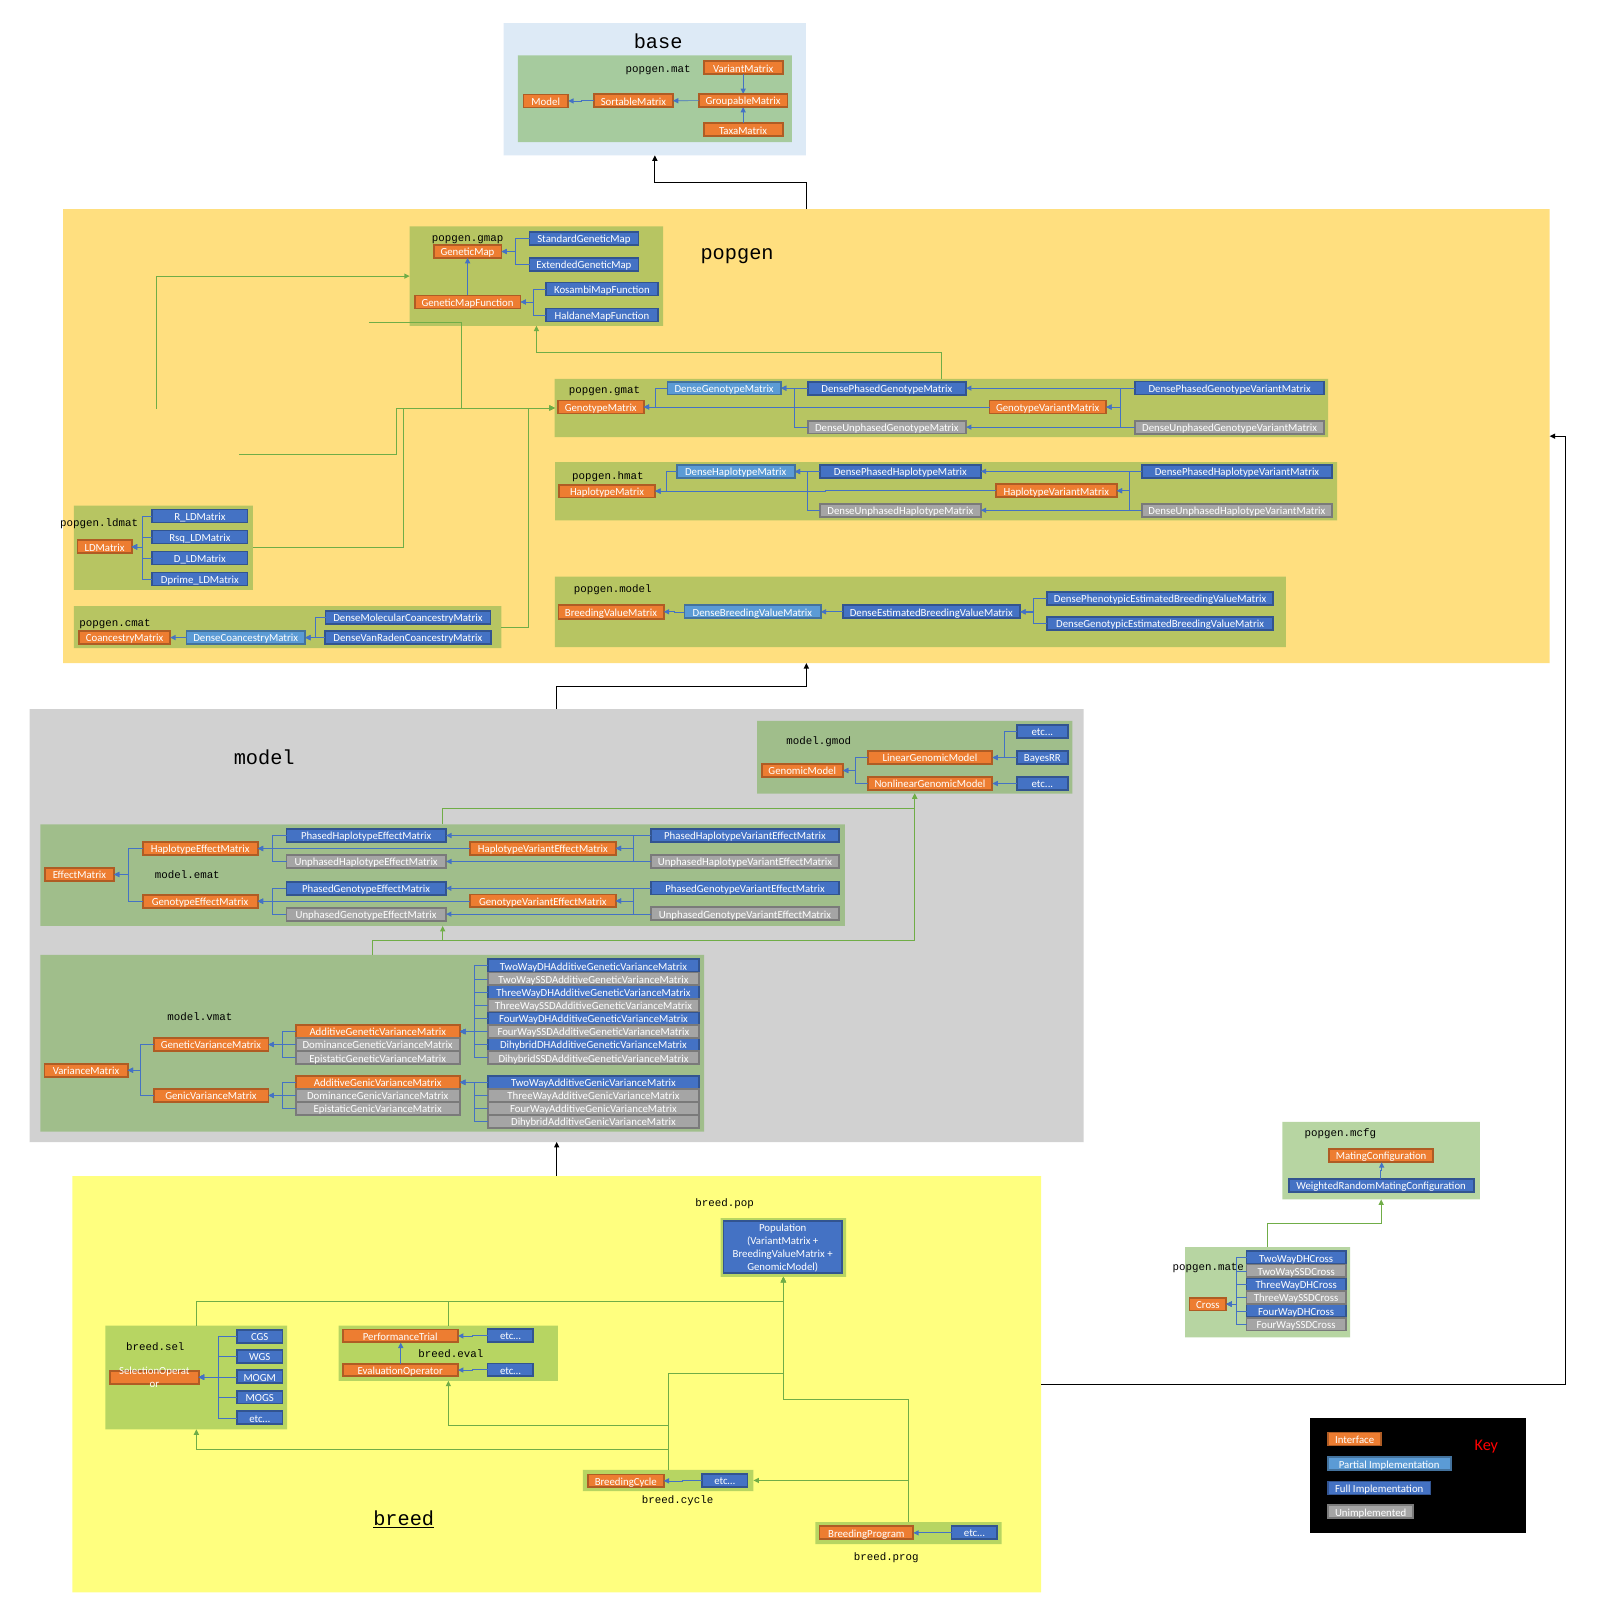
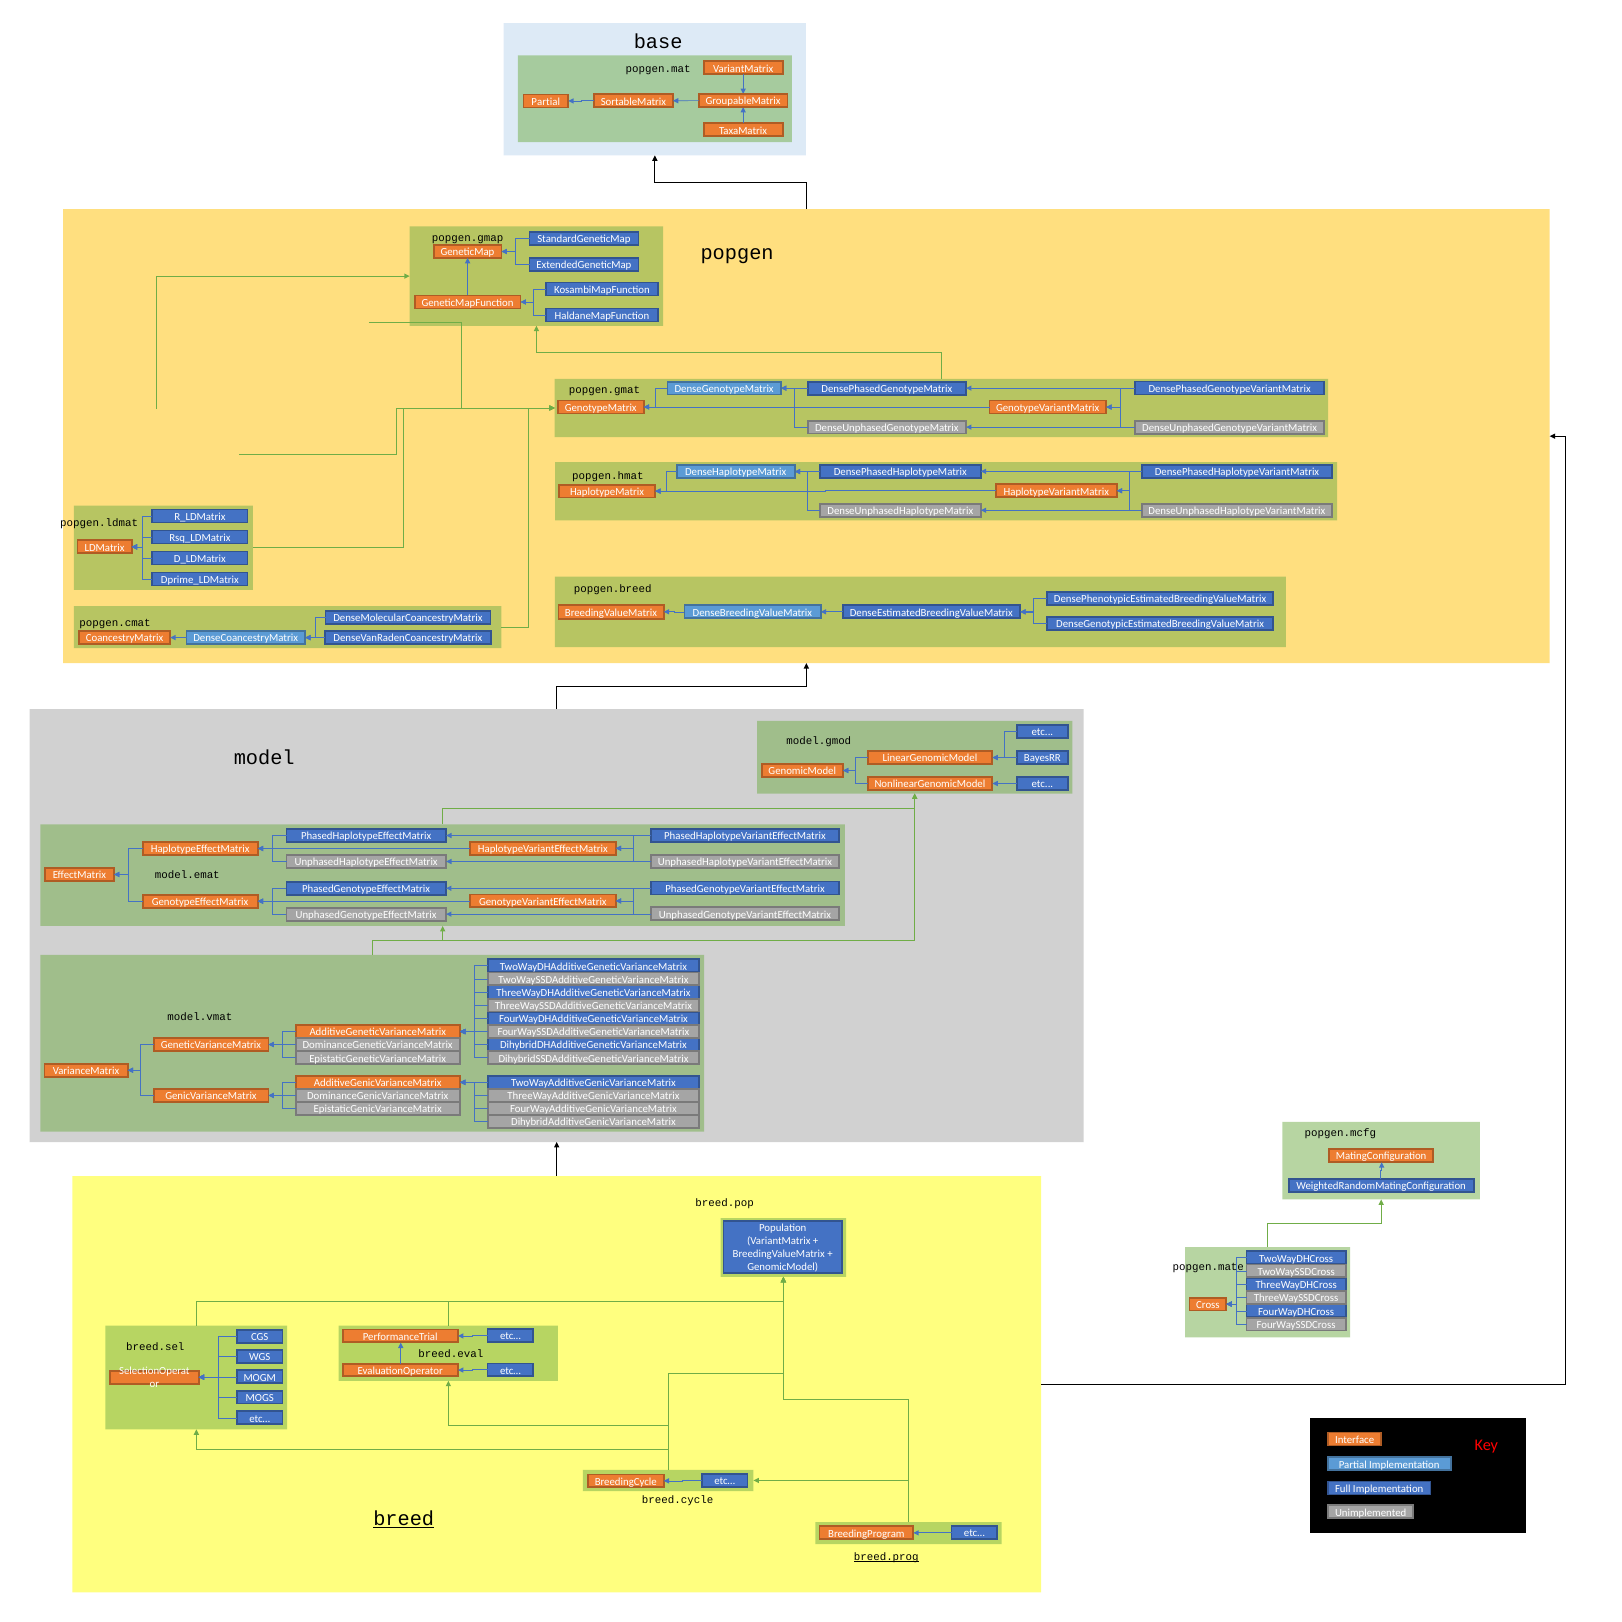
Model: Model -> Partial (546, 102)
popgen.model: popgen.model -> popgen.breed (613, 589)
breed.prog underline: none -> present (886, 1557)
